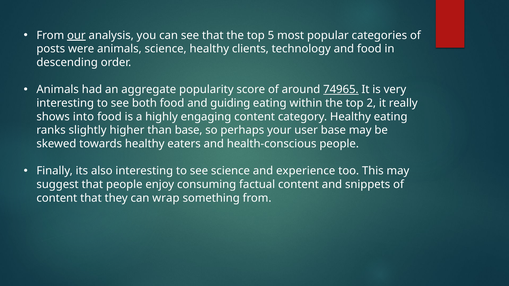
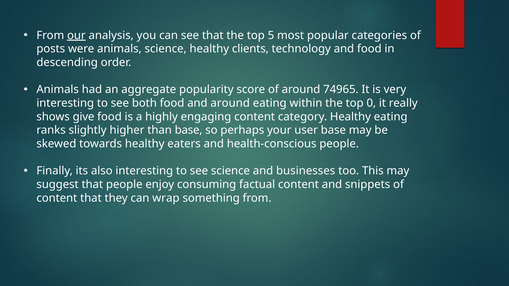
74965 underline: present -> none (341, 90)
and guiding: guiding -> around (230, 103)
2: 2 -> 0 (371, 103)
into: into -> give (84, 117)
experience: experience -> businesses (306, 171)
